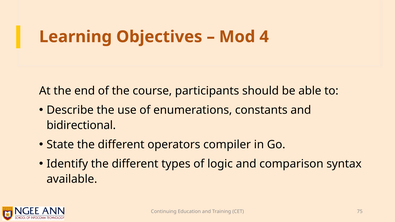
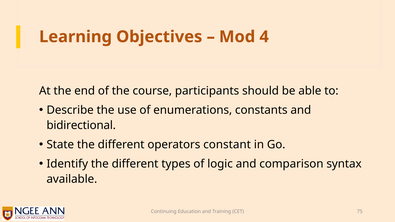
compiler: compiler -> constant (227, 145)
